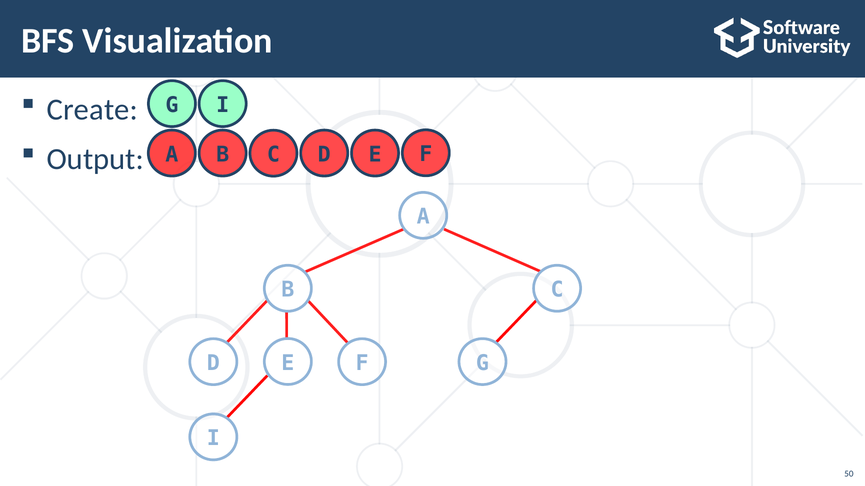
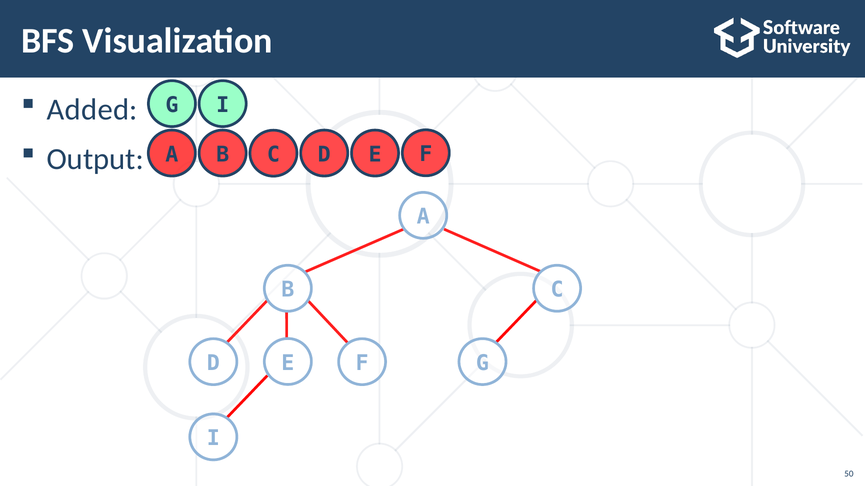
Create: Create -> Added (92, 110)
